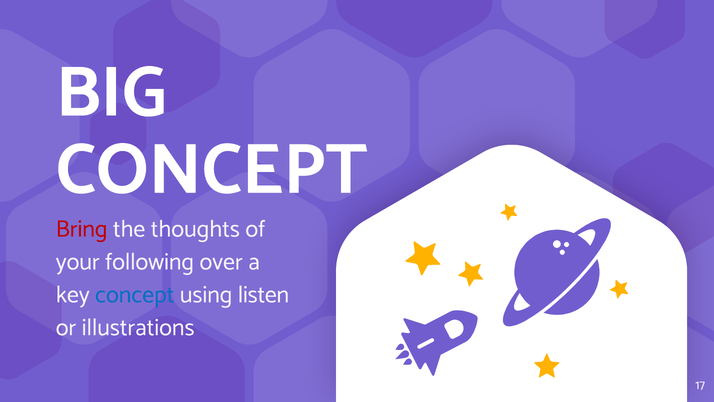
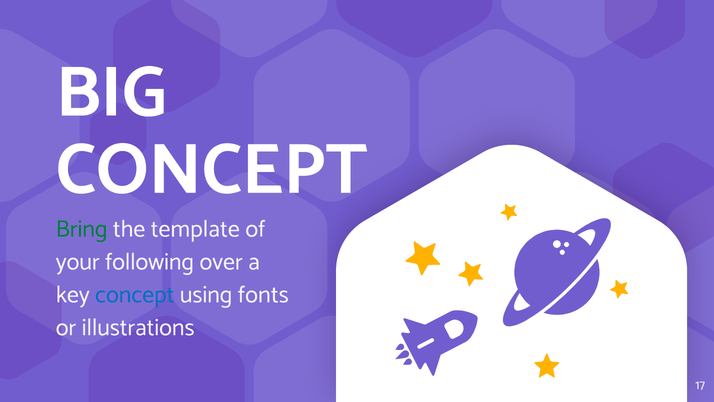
Bring colour: red -> green (82, 229)
thoughts: thoughts -> template (195, 229)
listen: listen -> fonts (263, 294)
